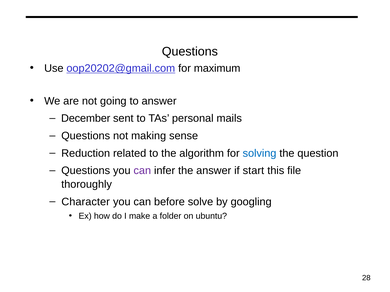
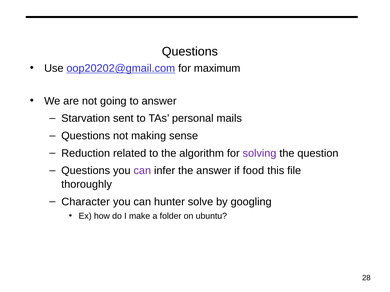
December: December -> Starvation (86, 119)
solving colour: blue -> purple (260, 153)
start: start -> food (253, 171)
before: before -> hunter (169, 202)
